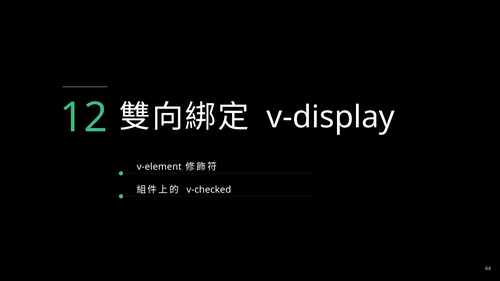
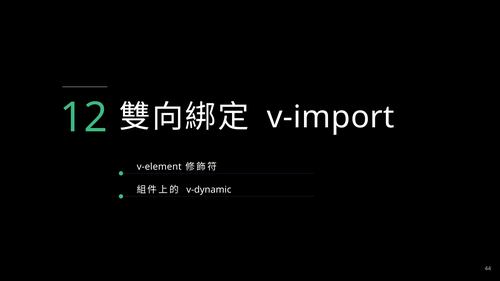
v-display: v-display -> v-import (331, 117)
v-checked: v-checked -> v-dynamic (209, 190)
